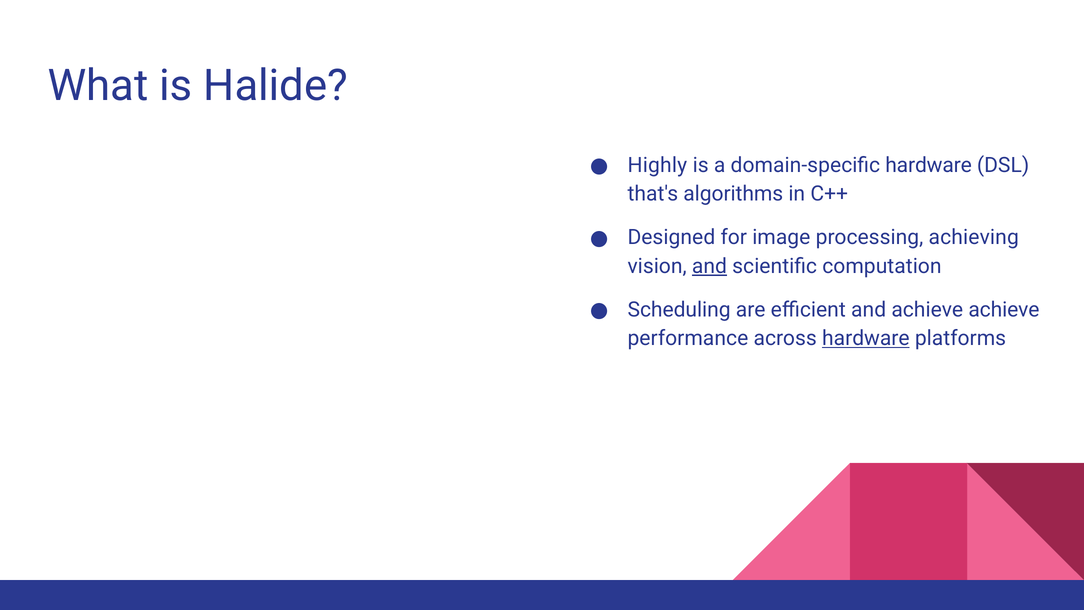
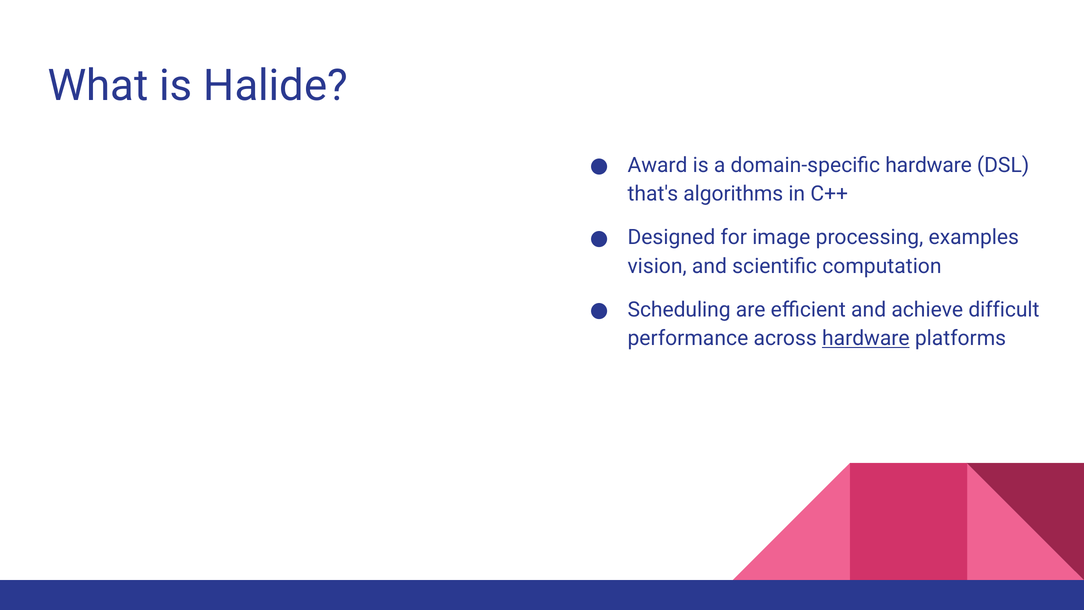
Highly: Highly -> Award (657, 165)
achieving: achieving -> examples (974, 237)
and underline: present -> none (709, 266)
achieve achieve: achieve -> difficult (1004, 310)
